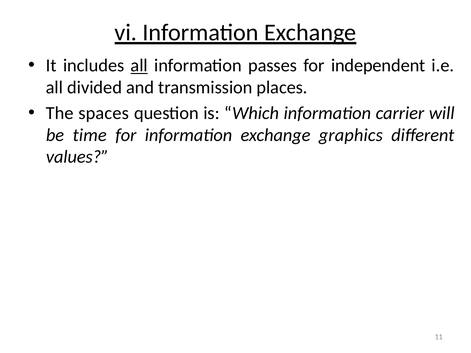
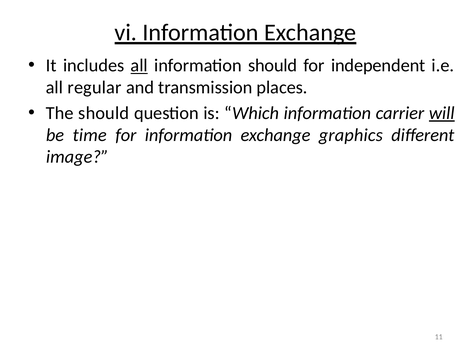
information passes: passes -> should (273, 66)
divided: divided -> regular (95, 88)
The spaces: spaces -> should (104, 113)
will underline: none -> present (442, 113)
values: values -> image (77, 157)
